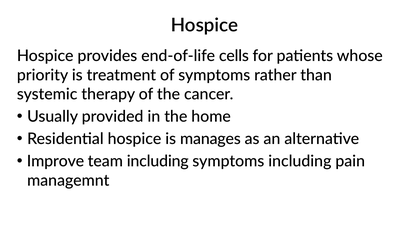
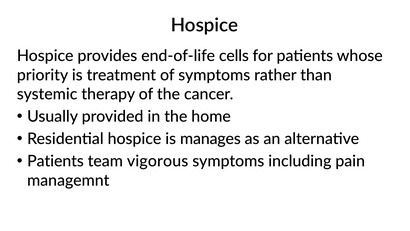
Improve: Improve -> Patients (55, 161)
team including: including -> vigorous (158, 161)
